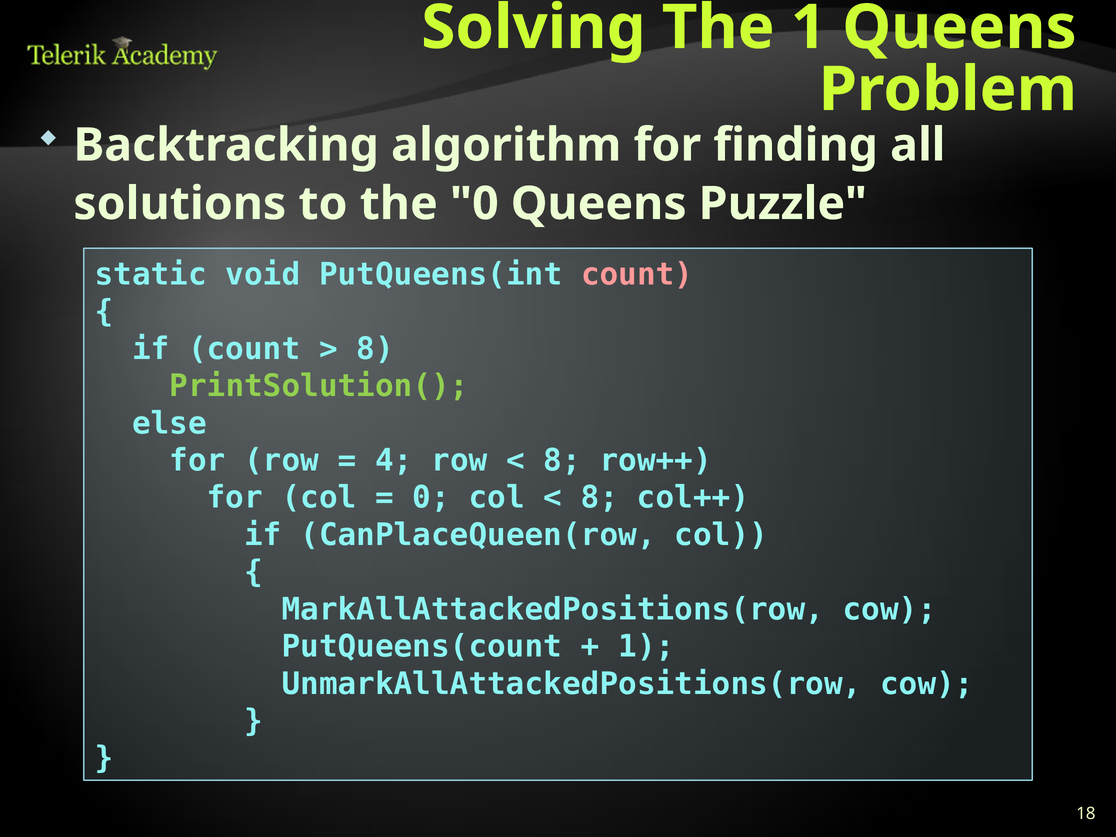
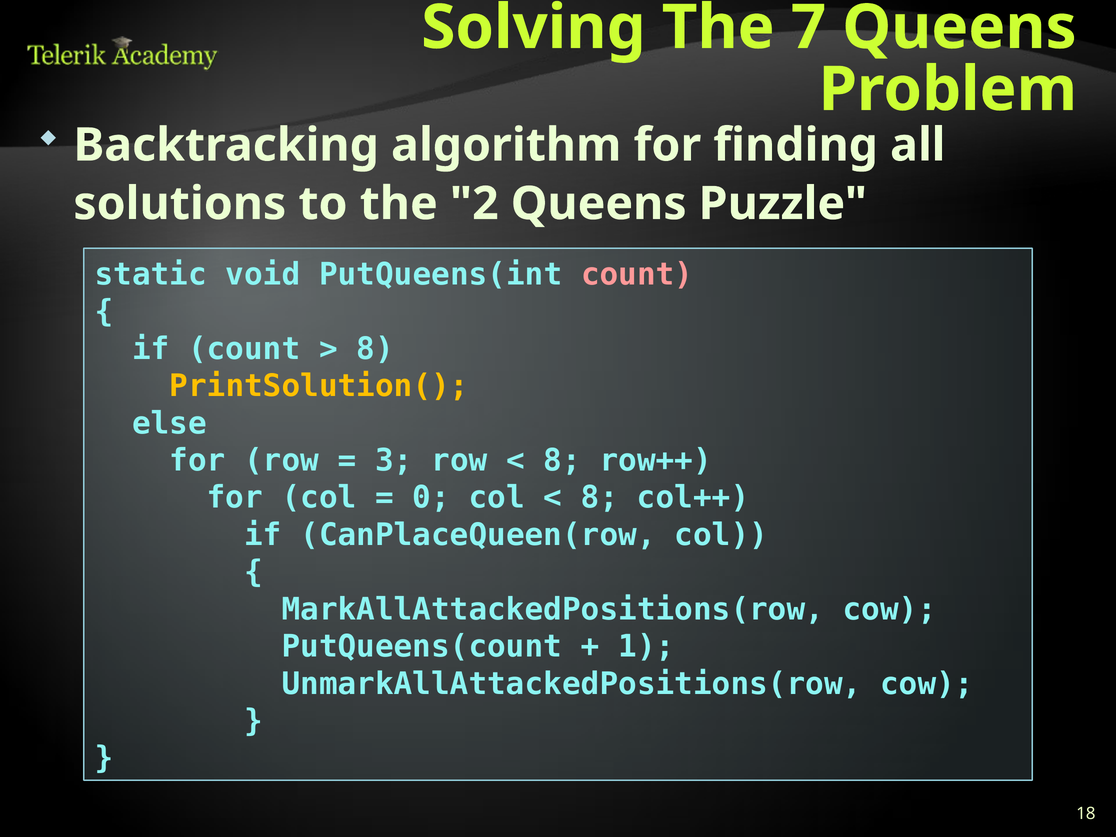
The 1: 1 -> 7 (808, 28)
the 0: 0 -> 2 (474, 204)
PrintSolution( colour: light green -> yellow (319, 386)
4: 4 -> 3 (394, 461)
